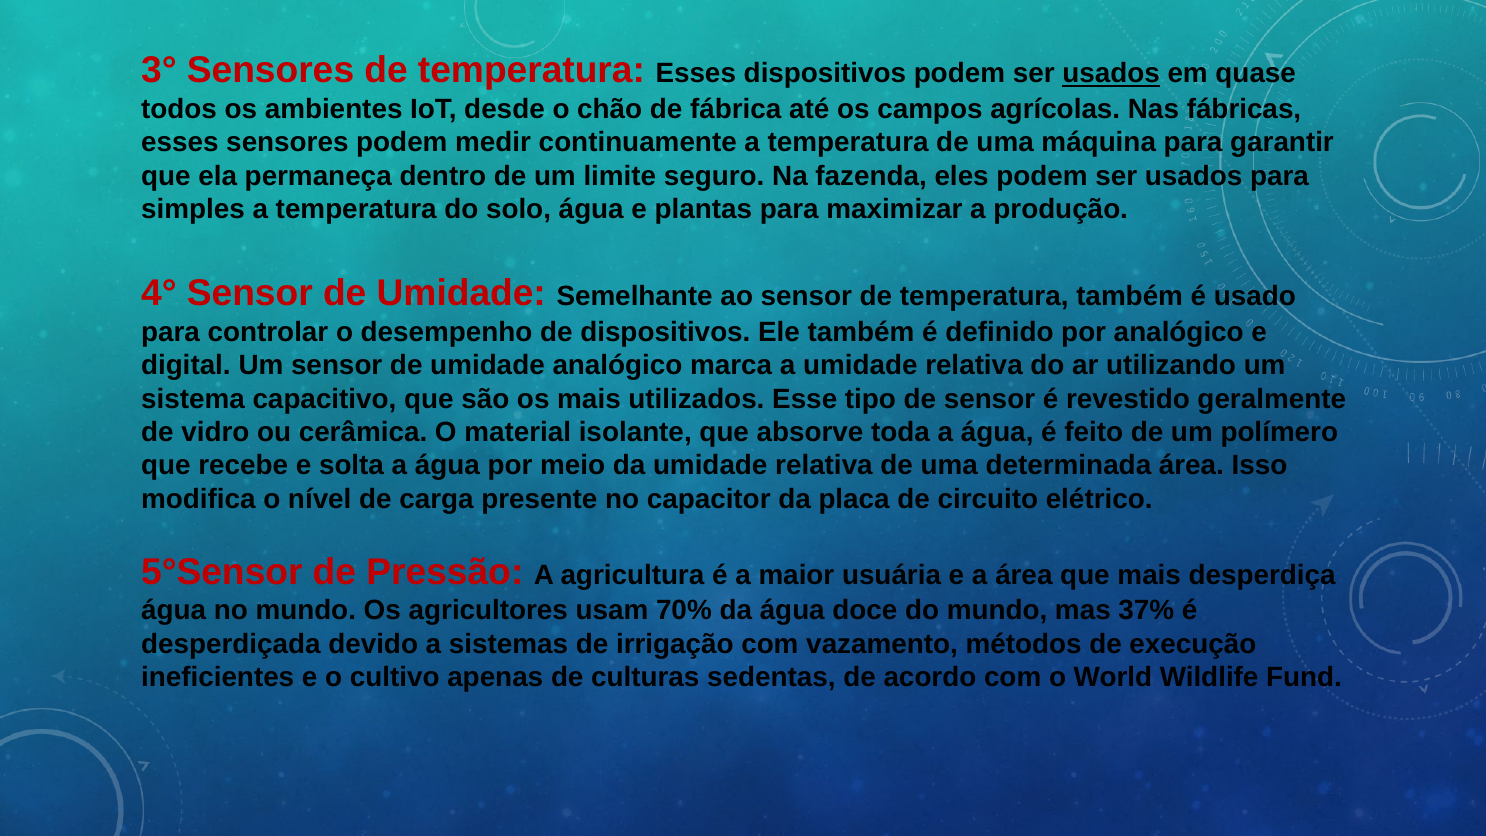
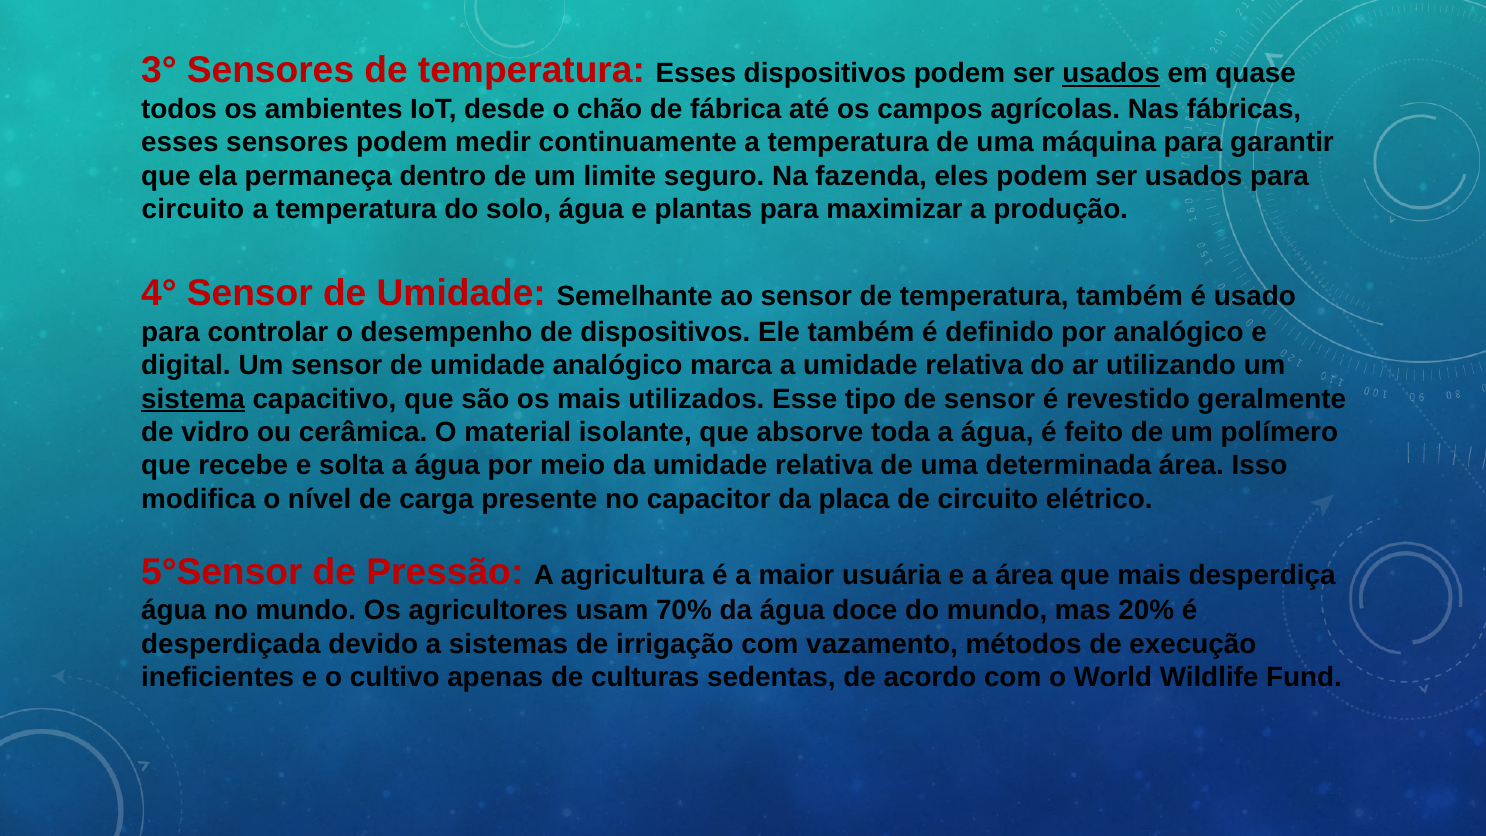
simples: simples -> circuito (193, 209)
sistema underline: none -> present (193, 399)
37%: 37% -> 20% (1146, 611)
